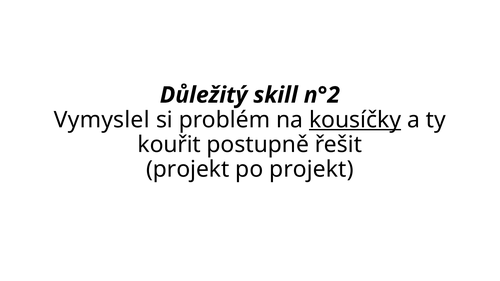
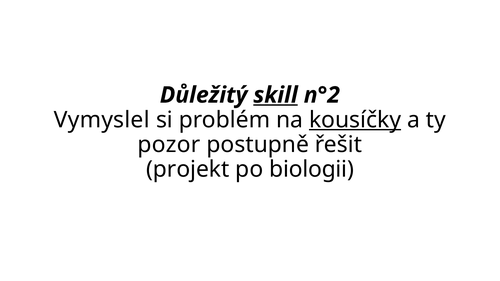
skill underline: none -> present (276, 95)
kouřit: kouřit -> pozor (169, 145)
po projekt: projekt -> biologii (312, 170)
